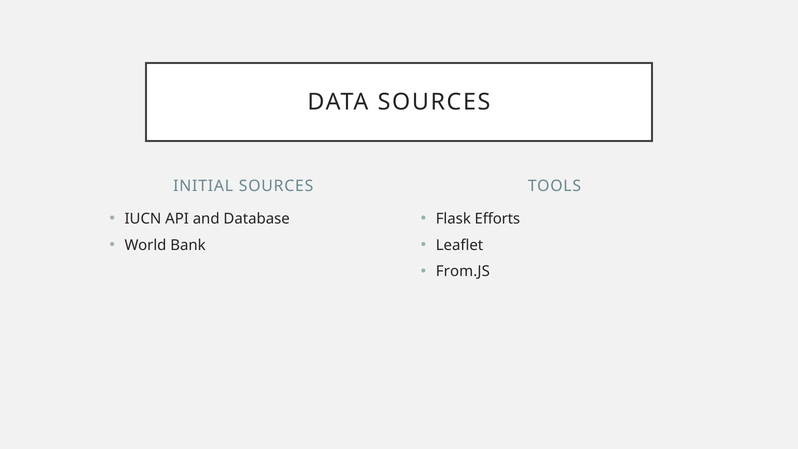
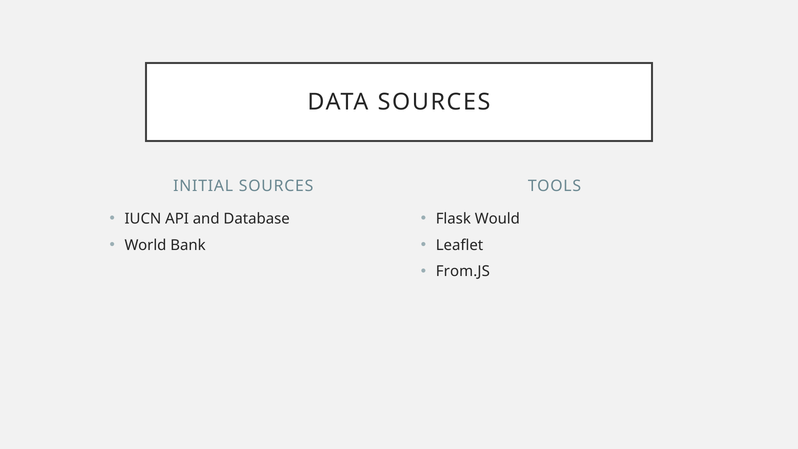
Efforts: Efforts -> Would (497, 219)
